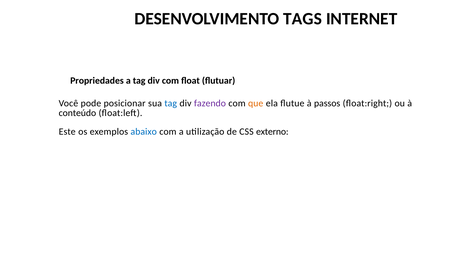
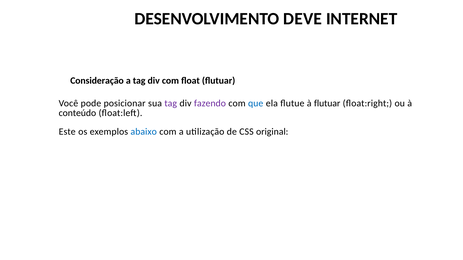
TAGS: TAGS -> DEVE (303, 19)
Propriedades: Propriedades -> Consideração (97, 81)
tag colour: blue -> purple (171, 104)
que colour: orange -> blue (256, 104)
à passos: passos -> flutuar (327, 104)
externo: externo -> original (272, 132)
